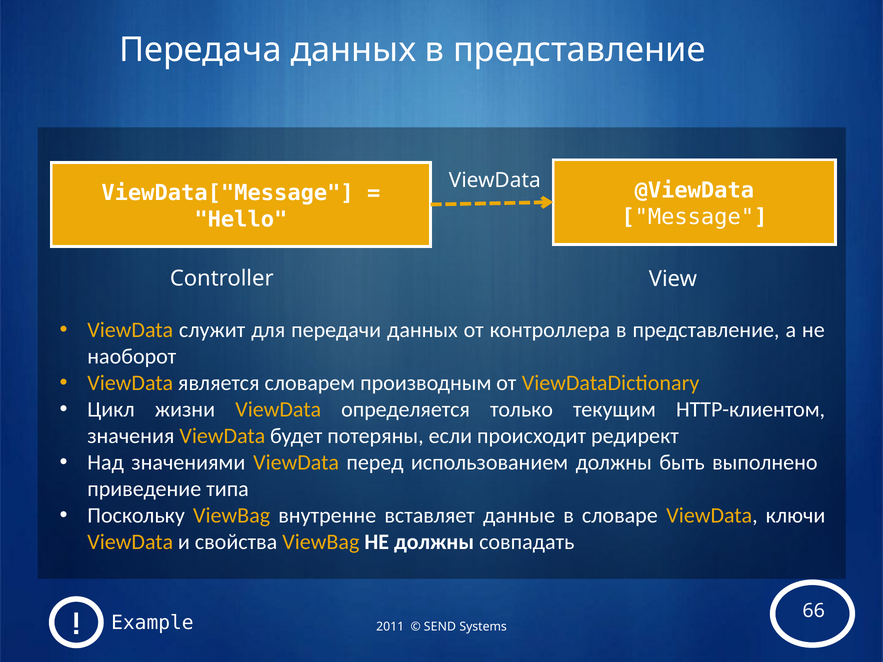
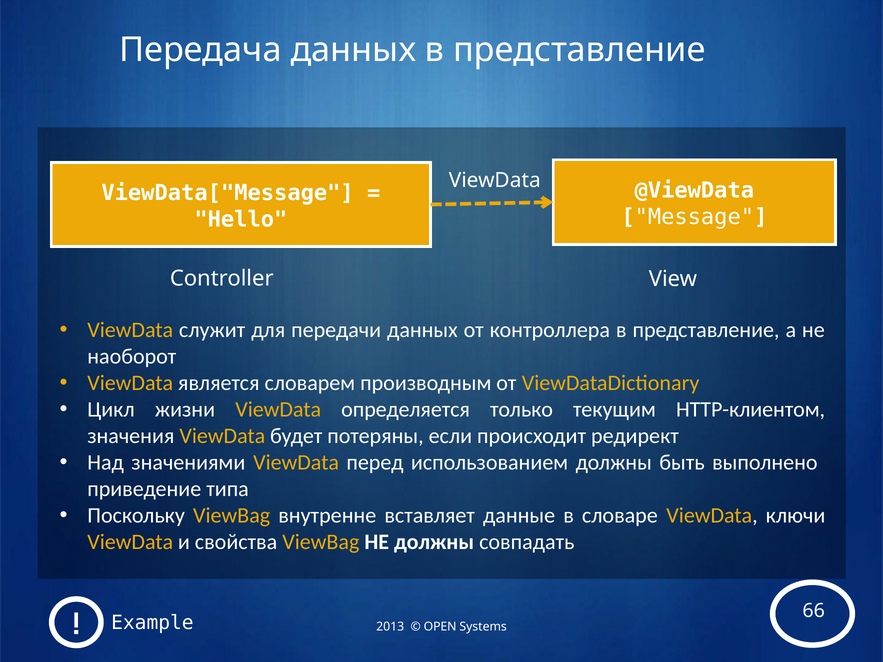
2011: 2011 -> 2013 (390, 627)
SEND: SEND -> OPEN (440, 627)
